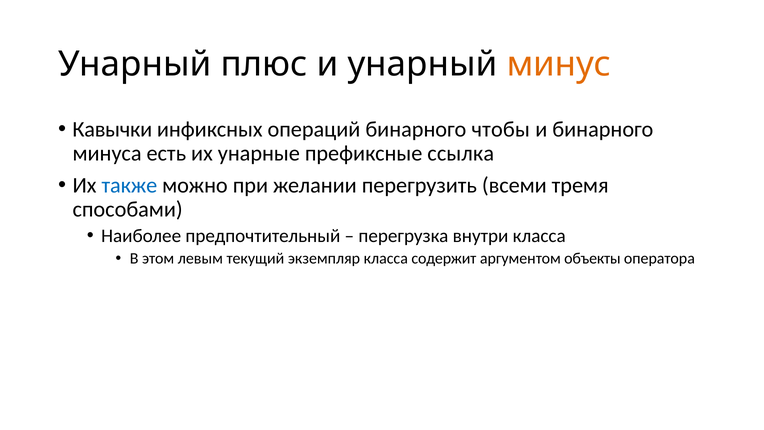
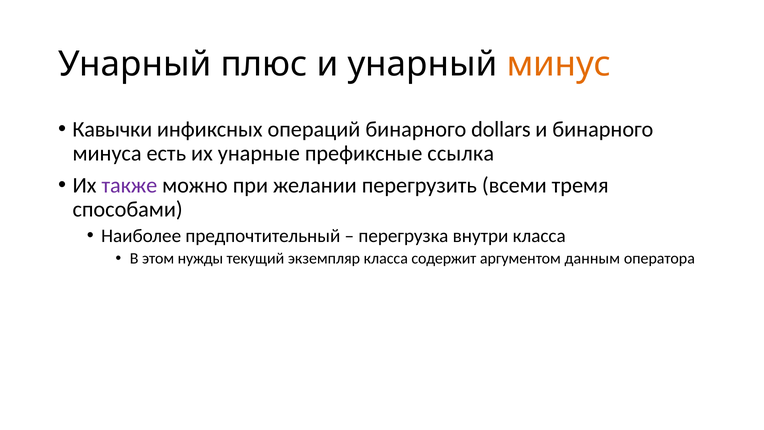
чтобы: чтобы -> dollars (501, 129)
также colour: blue -> purple (129, 185)
левым: левым -> нужды (200, 259)
объекты: объекты -> данным (592, 259)
